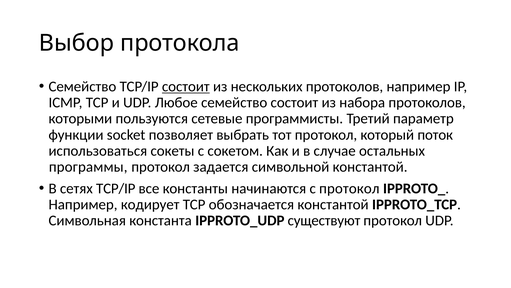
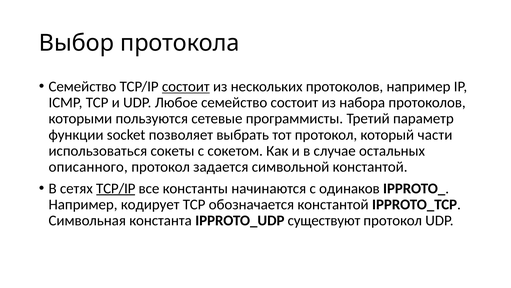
поток: поток -> части (435, 135)
программы: программы -> описанного (88, 167)
TCP/IP underline: none -> present (116, 188)
с протокол: протокол -> одинаков (349, 188)
